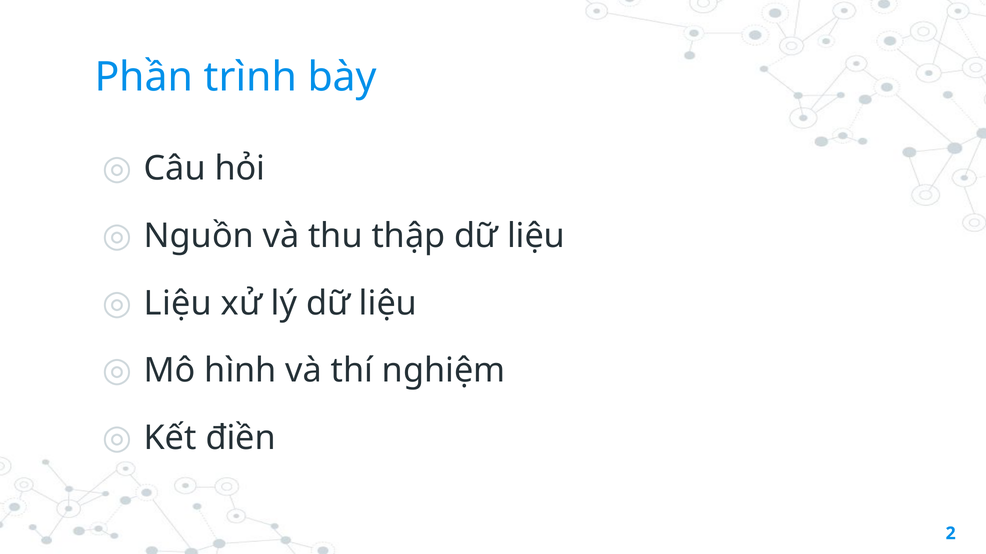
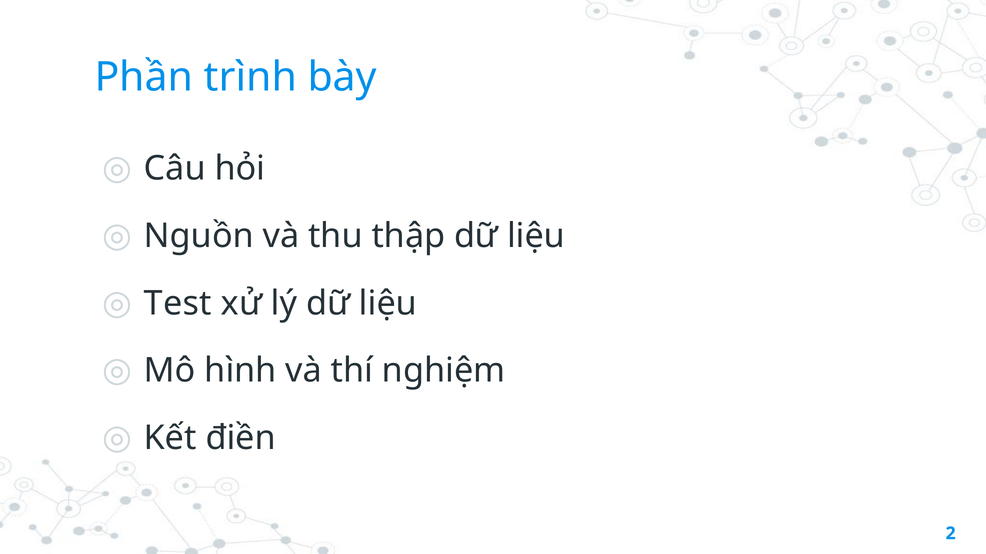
Liệu: Liệu -> Test (178, 304)
